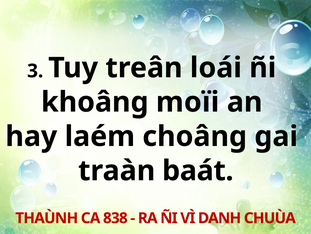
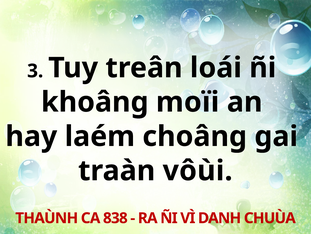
baát: baát -> vôùi (198, 170)
